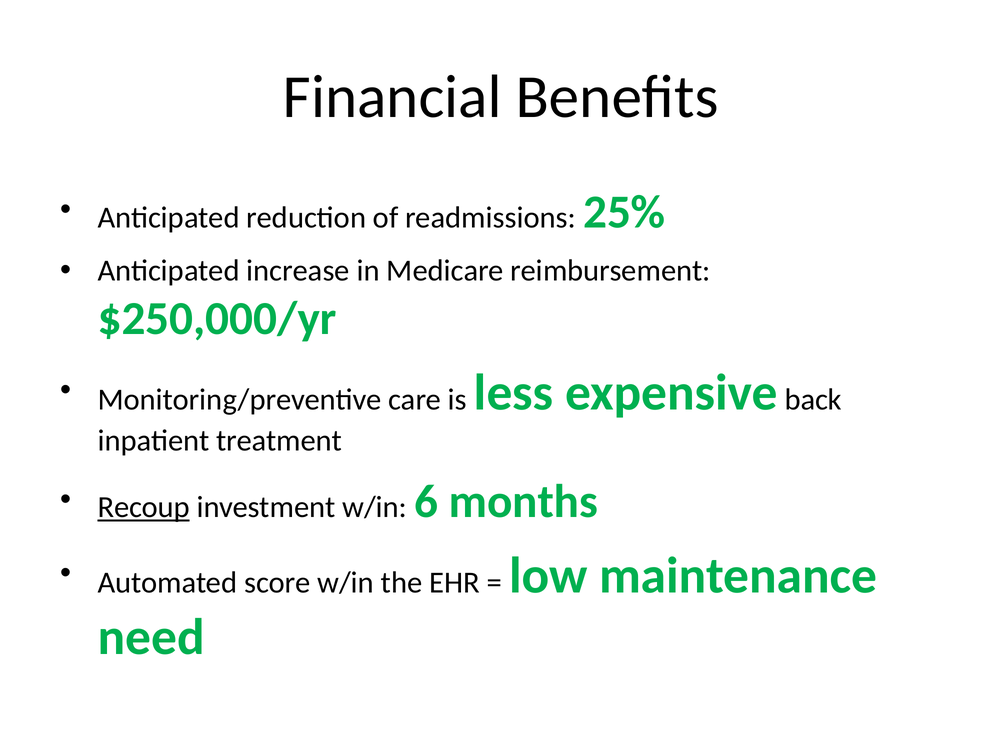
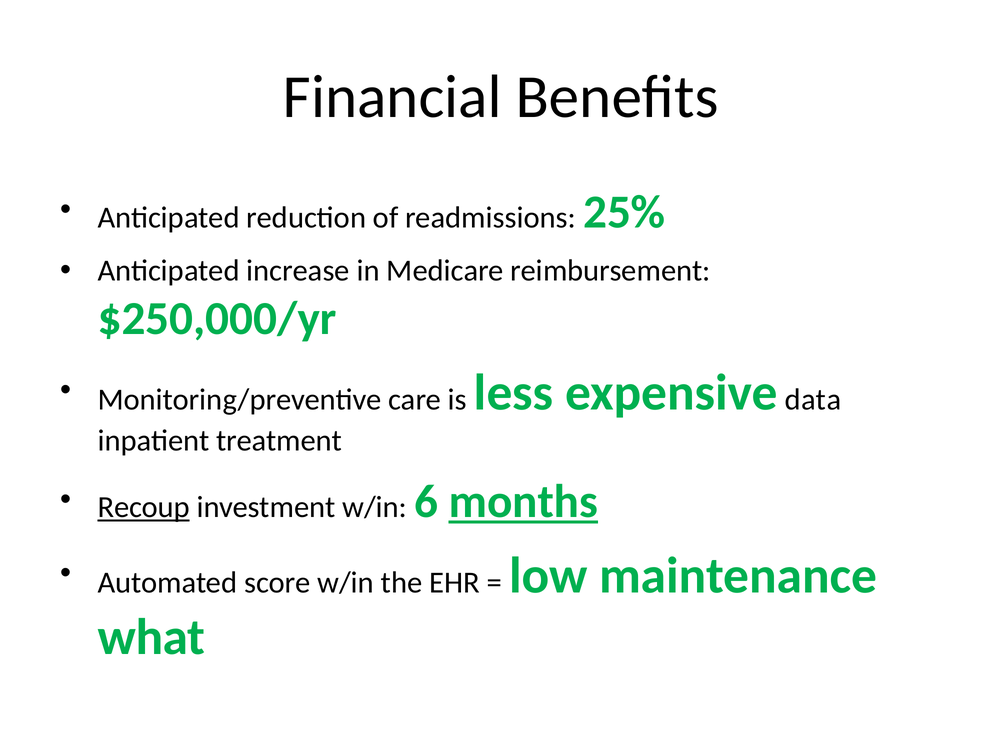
back: back -> data (813, 400)
months underline: none -> present (523, 502)
need: need -> what (152, 638)
